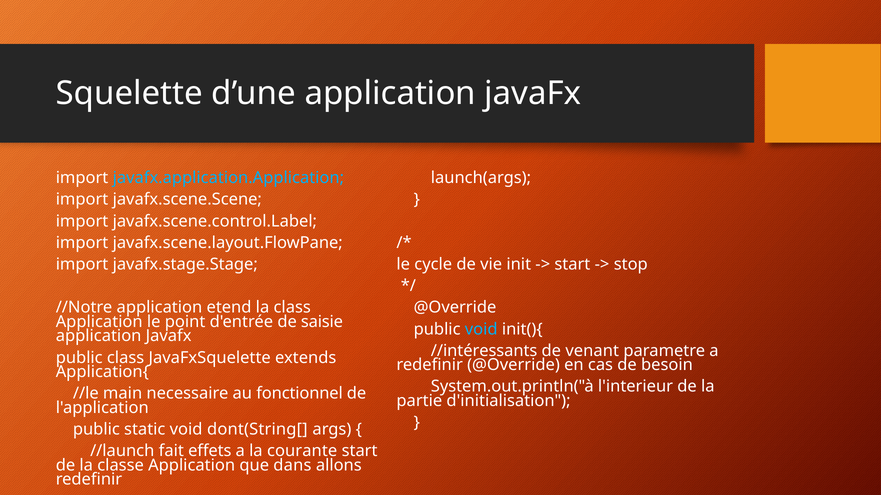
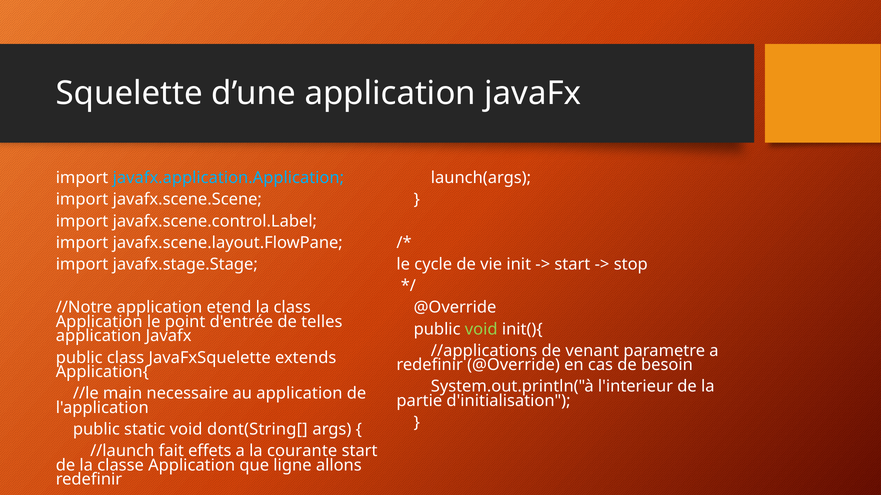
saisie: saisie -> telles (322, 322)
void colour: light blue -> light green (481, 329)
//intéressants: //intéressants -> //applications (484, 351)
au fonctionnel: fonctionnel -> application (299, 394)
dans: dans -> ligne (292, 466)
